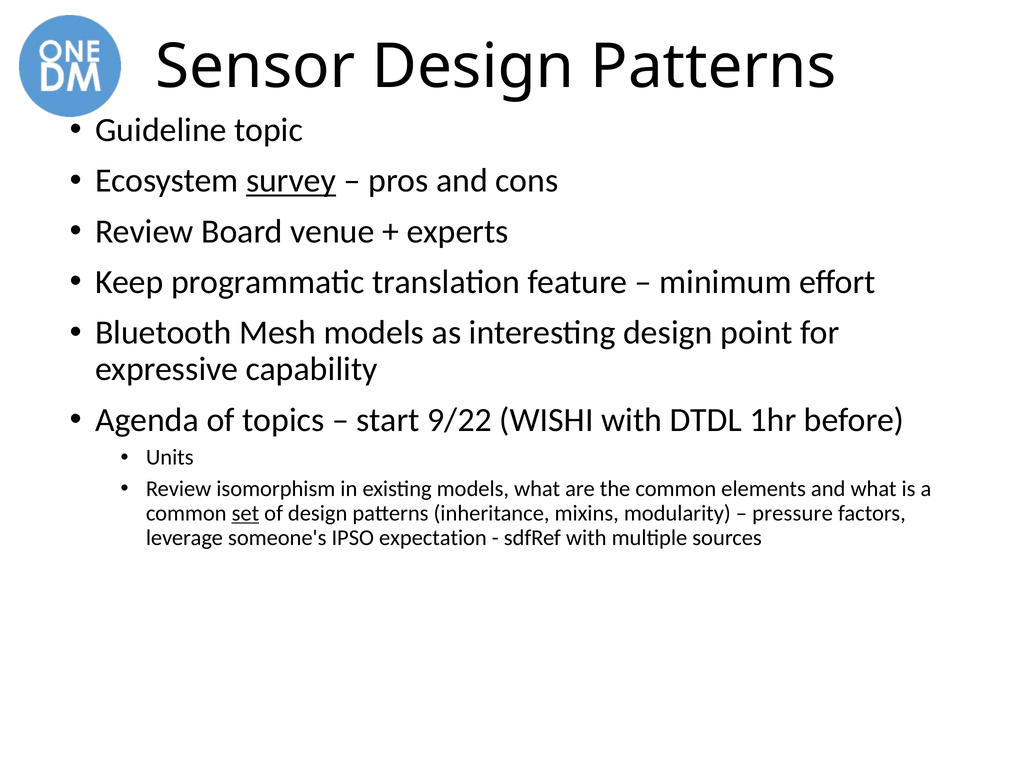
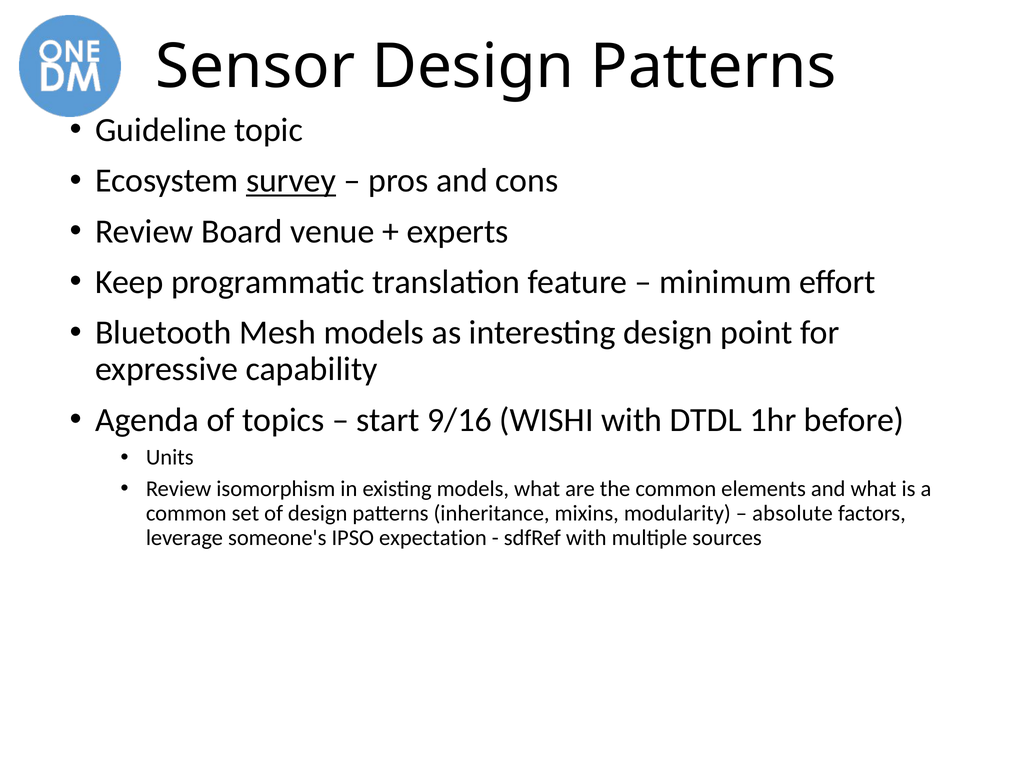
9/22: 9/22 -> 9/16 (460, 420)
set underline: present -> none (245, 513)
pressure: pressure -> absolute (792, 513)
